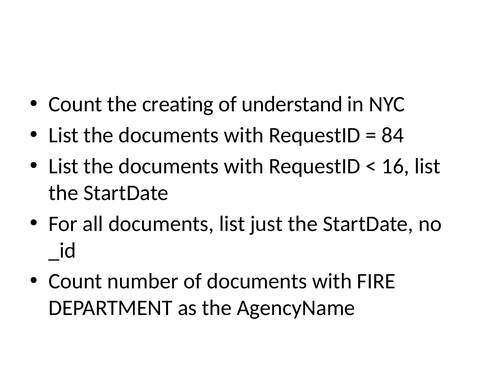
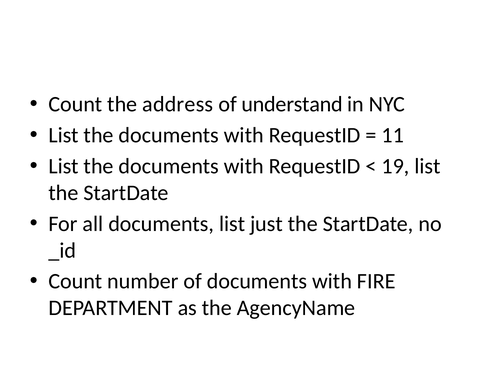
creating: creating -> address (178, 104)
84: 84 -> 11 (393, 135)
16: 16 -> 19 (395, 166)
